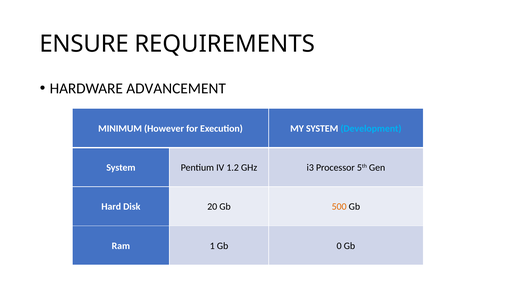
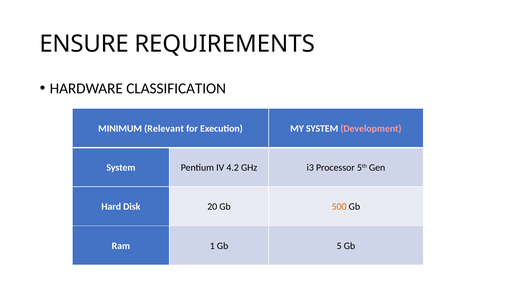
ADVANCEMENT: ADVANCEMENT -> CLASSIFICATION (176, 88)
However: However -> Relevant (164, 129)
Development colour: light blue -> pink (371, 129)
1.2: 1.2 -> 4.2 (233, 168)
0: 0 -> 5 (339, 246)
